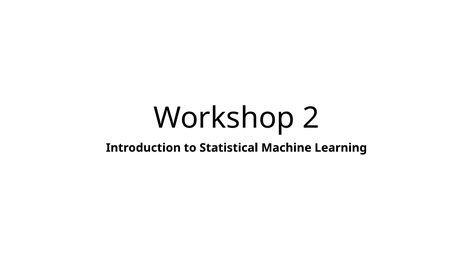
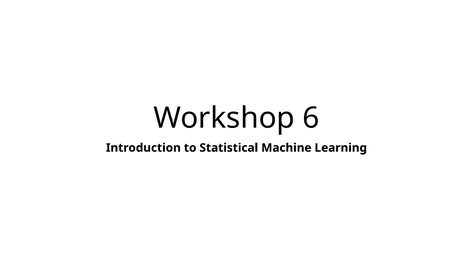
2: 2 -> 6 (311, 118)
